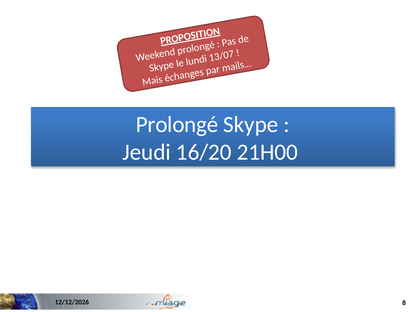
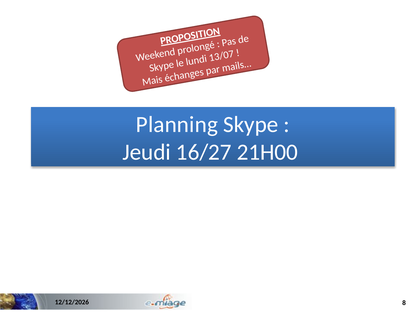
Prolongé: Prolongé -> Planning (177, 124)
16/20: 16/20 -> 16/27 (204, 152)
